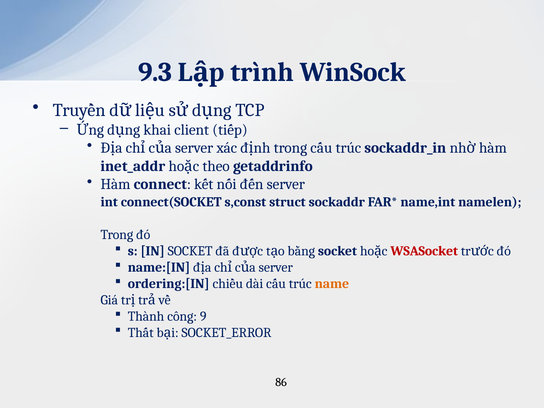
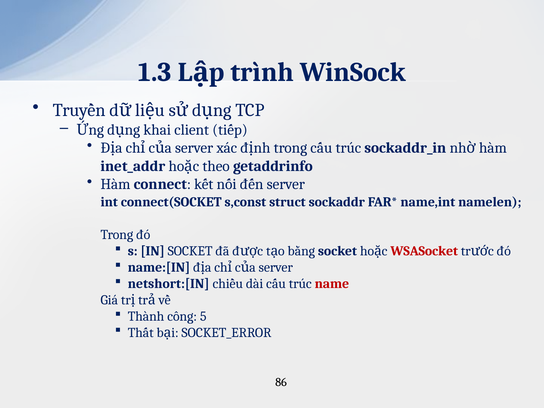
9.3: 9.3 -> 1.3 (155, 72)
ordering:[IN: ordering:[IN -> netshort:[IN (169, 284)
name colour: orange -> red (332, 284)
9: 9 -> 5 (203, 316)
